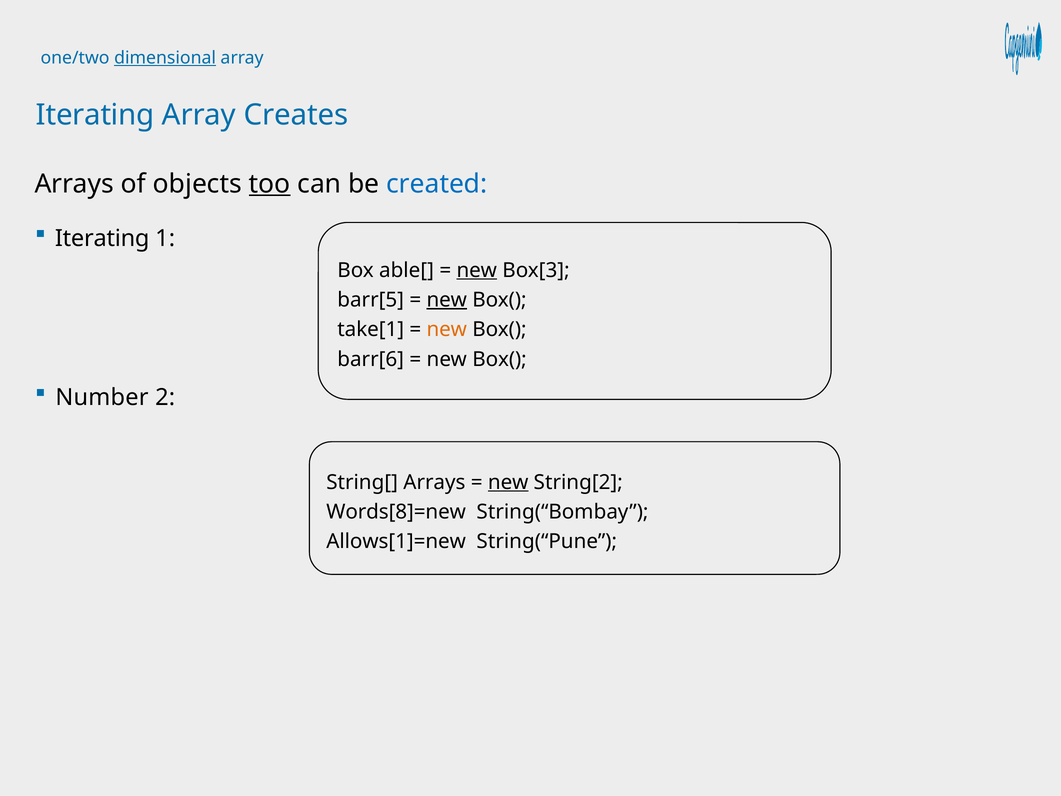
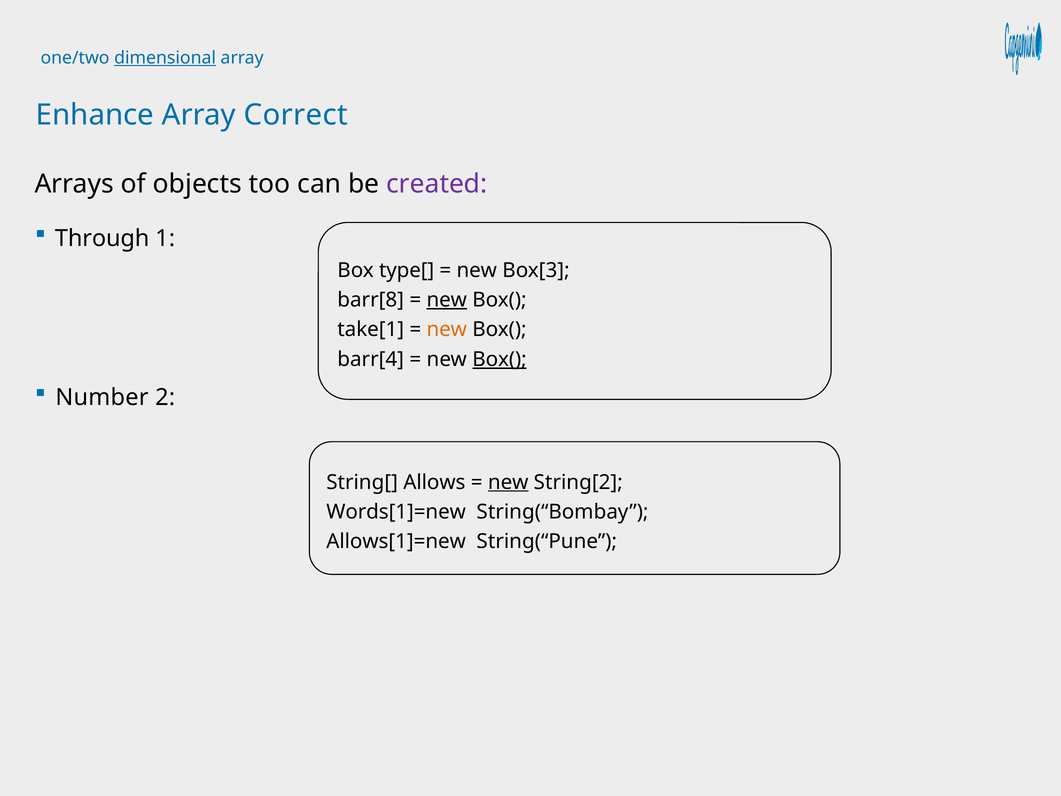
Iterating: Iterating -> Enhance (95, 115)
Creates: Creates -> Correct (296, 115)
too underline: present -> none (270, 184)
created colour: blue -> purple (437, 184)
Iterating: Iterating -> Through (102, 238)
able[: able[ -> type[ (407, 270)
new underline: present -> none (477, 270)
barr[5: barr[5 -> barr[8 (371, 300)
barr[6: barr[6 -> barr[4 (371, 359)
Box( underline: none -> present (499, 359)
String[ Arrays: Arrays -> Allows (434, 482)
Words[8]=new: Words[8]=new -> Words[1]=new (396, 512)
